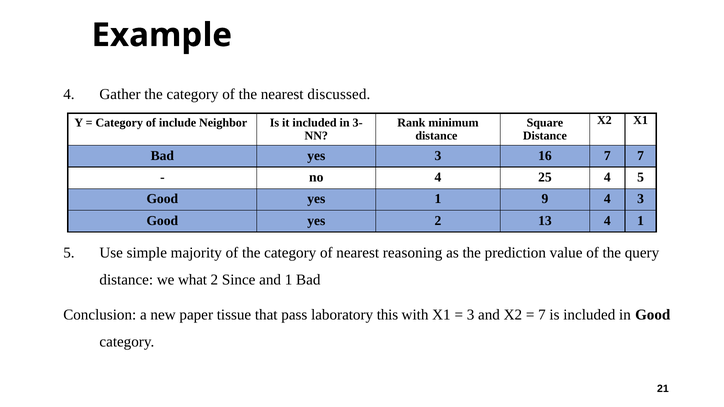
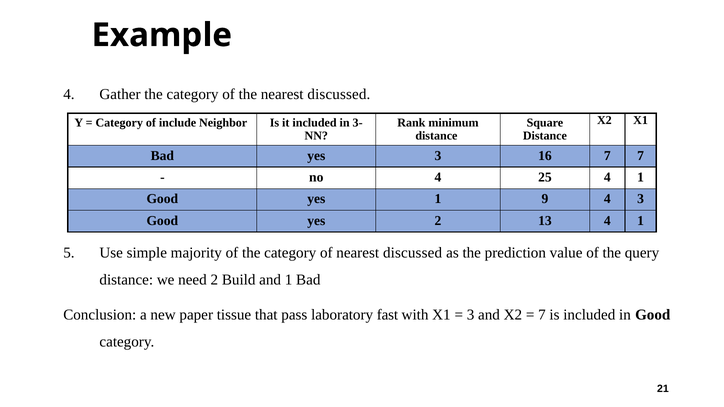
25 4 5: 5 -> 1 (641, 177)
of nearest reasoning: reasoning -> discussed (413, 253)
what: what -> need (192, 280)
Since: Since -> Build (239, 280)
this: this -> fast (387, 315)
